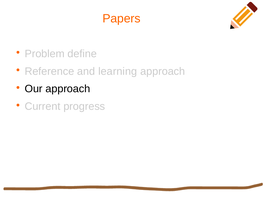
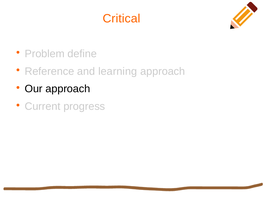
Papers: Papers -> Critical (121, 19)
